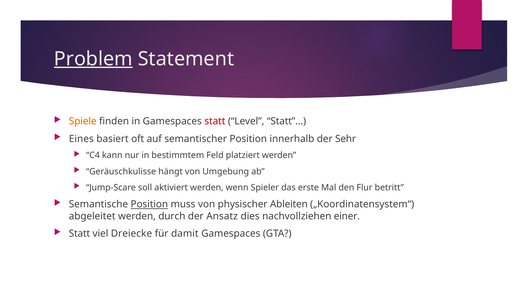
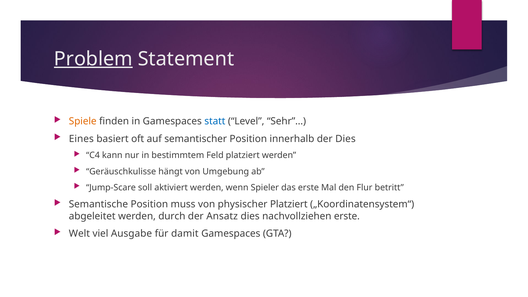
statt colour: red -> blue (215, 121)
Statt”…: Statt”… -> Sehr”… (286, 121)
der Sehr: Sehr -> Dies (345, 139)
Position underline: present -> none (149, 204)
physischer Ableiten: Ableiten -> Platziert (289, 204)
nachvollziehen einer: einer -> erste (347, 216)
Statt: Statt -> Welt (79, 234)
Dreiecke: Dreiecke -> Ausgabe (131, 234)
